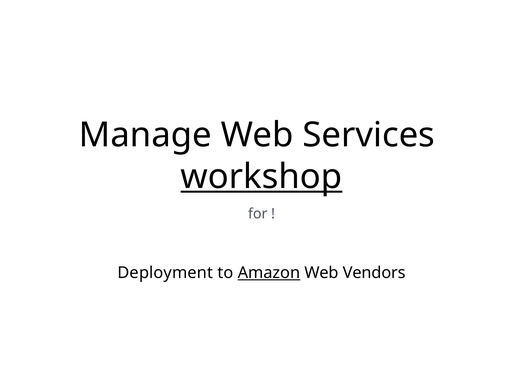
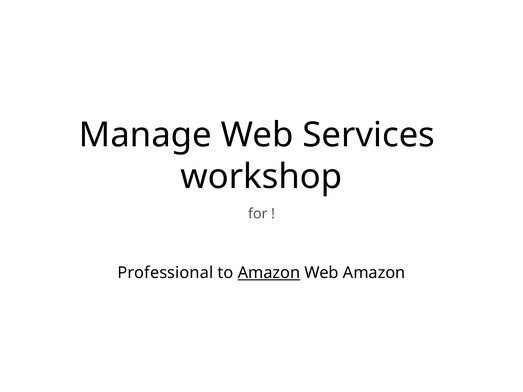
workshop underline: present -> none (261, 177)
Deployment: Deployment -> Professional (165, 273)
Web Vendors: Vendors -> Amazon (374, 273)
